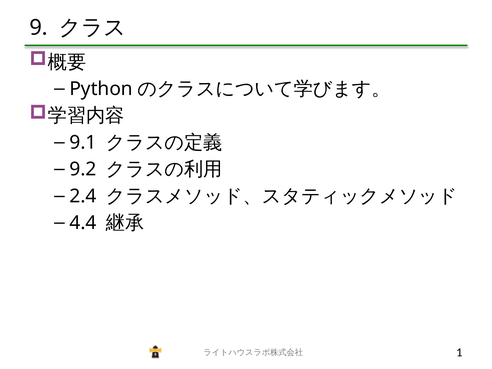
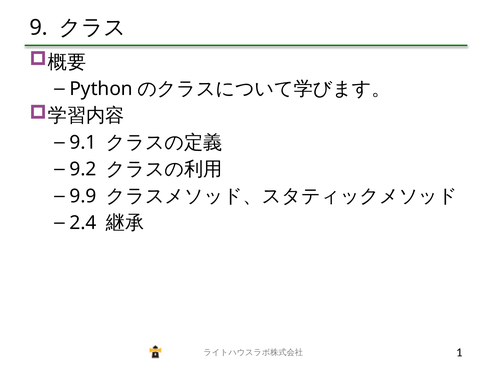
2.4: 2.4 -> 9.9 (83, 196)
4.4: 4.4 -> 2.4 (83, 223)
